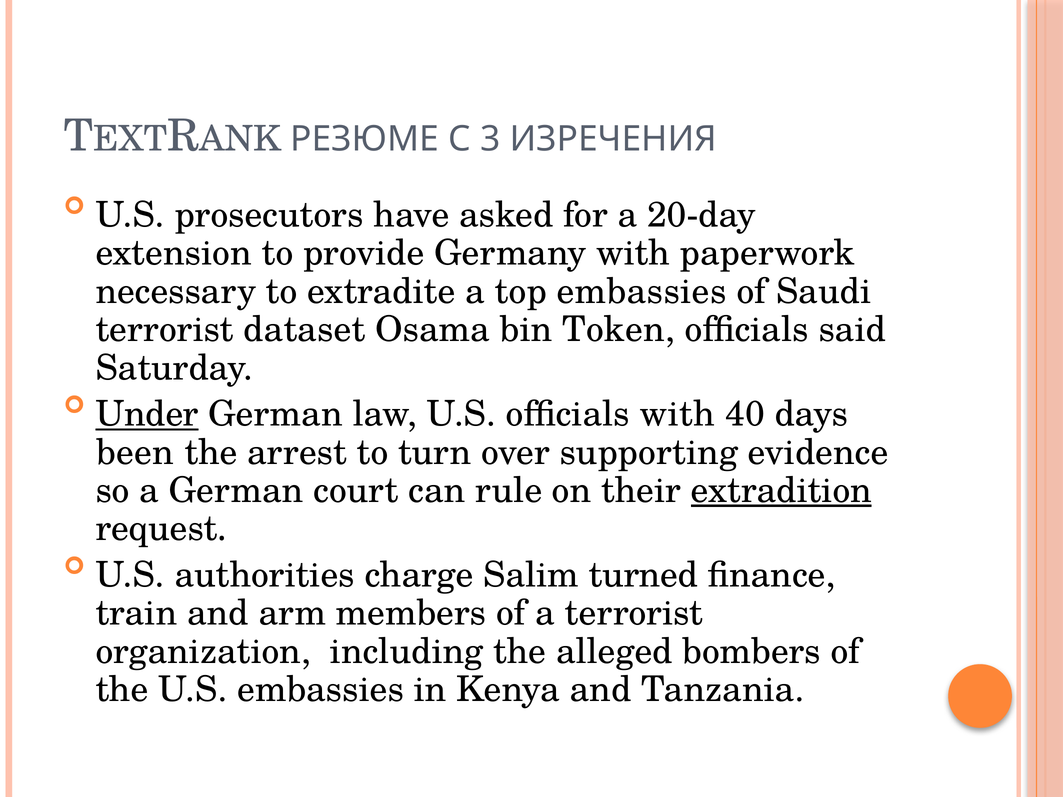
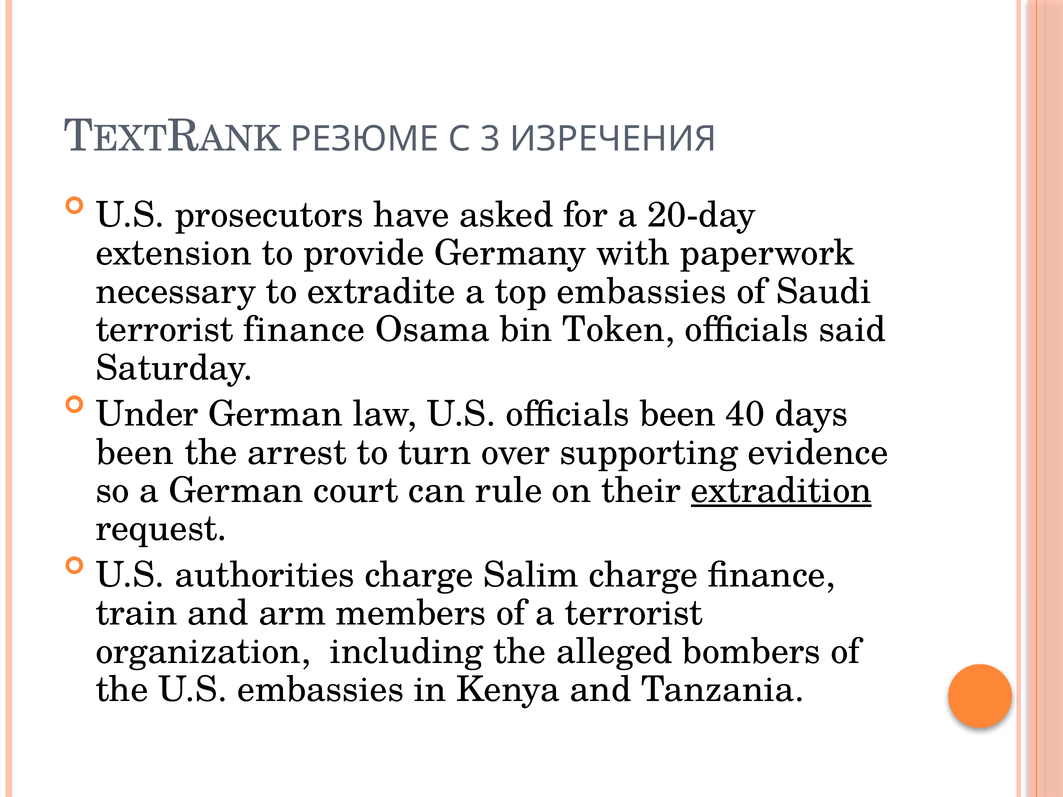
terrorist dataset: dataset -> finance (304, 330)
Under underline: present -> none (147, 414)
officials with: with -> been (678, 414)
Salim turned: turned -> charge (643, 575)
